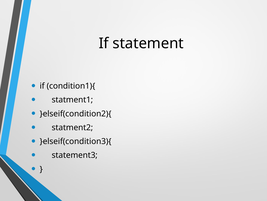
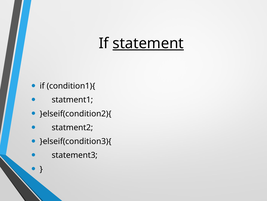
statement underline: none -> present (148, 43)
